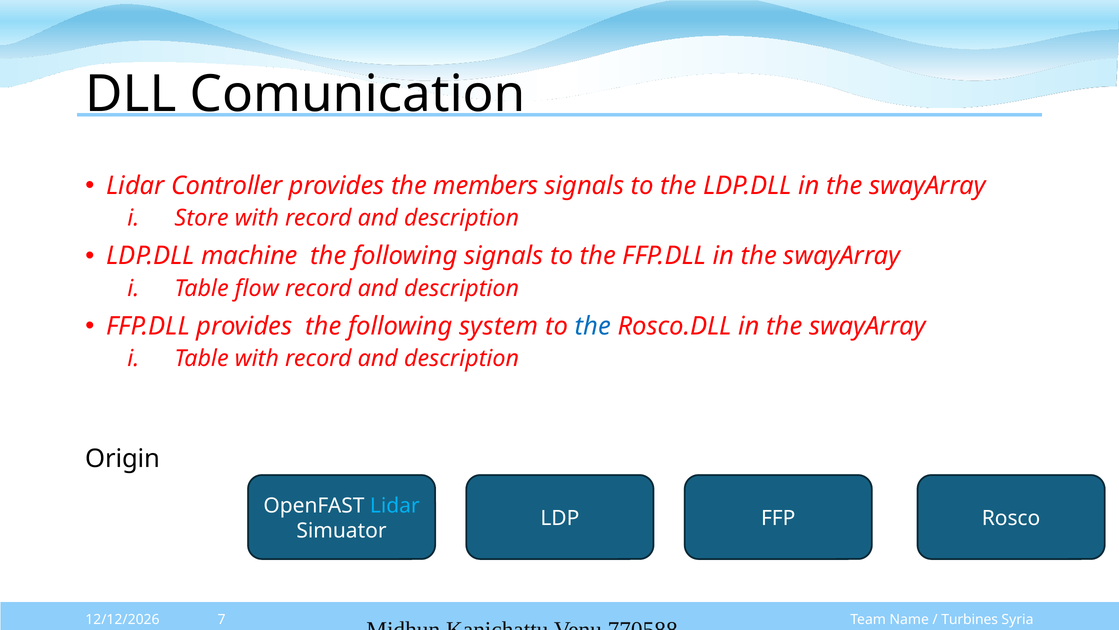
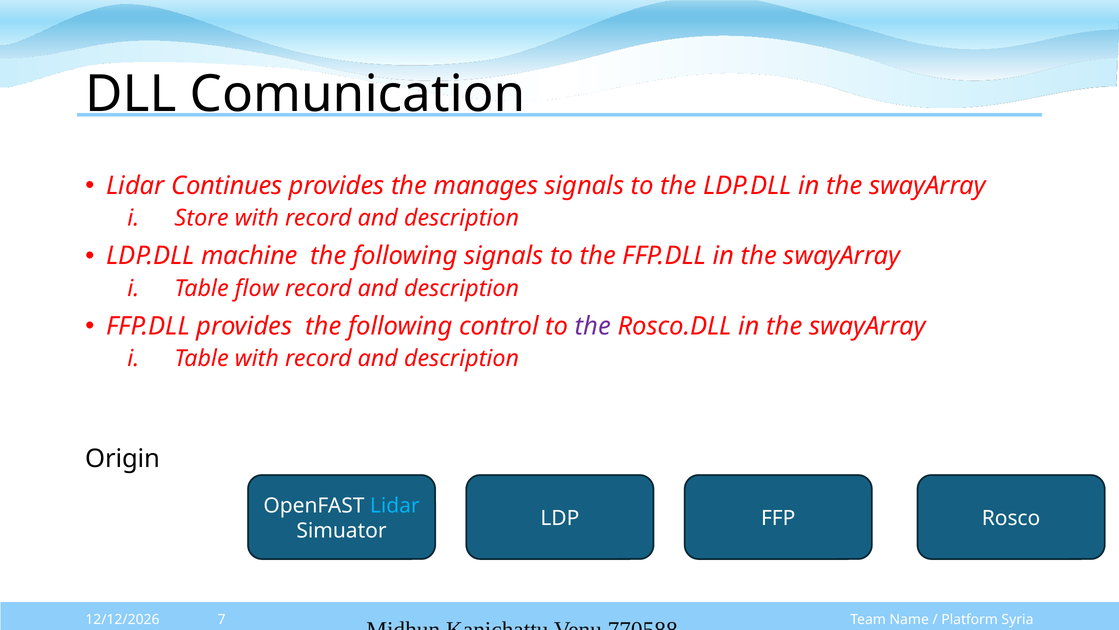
Controller: Controller -> Continues (227, 185)
members: members -> manages (486, 185)
system: system -> control (499, 326)
the colour: blue -> purple (593, 326)
Turbines: Turbines -> Platform (970, 619)
